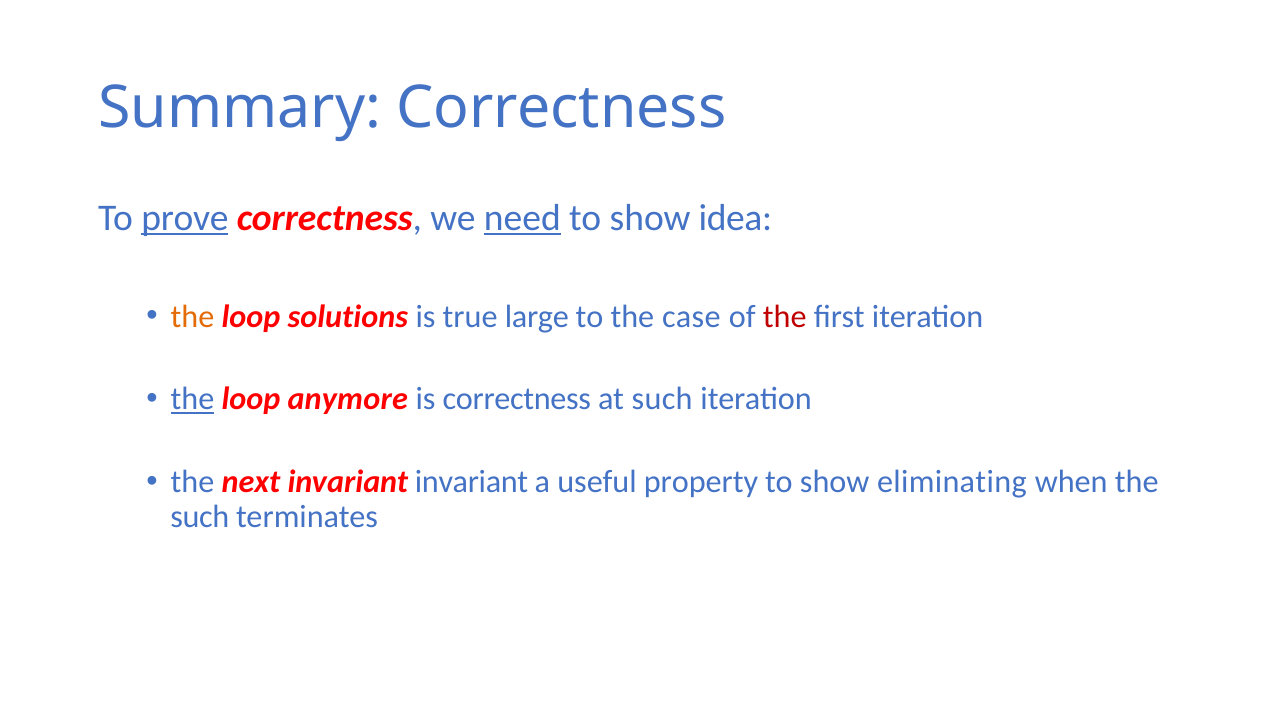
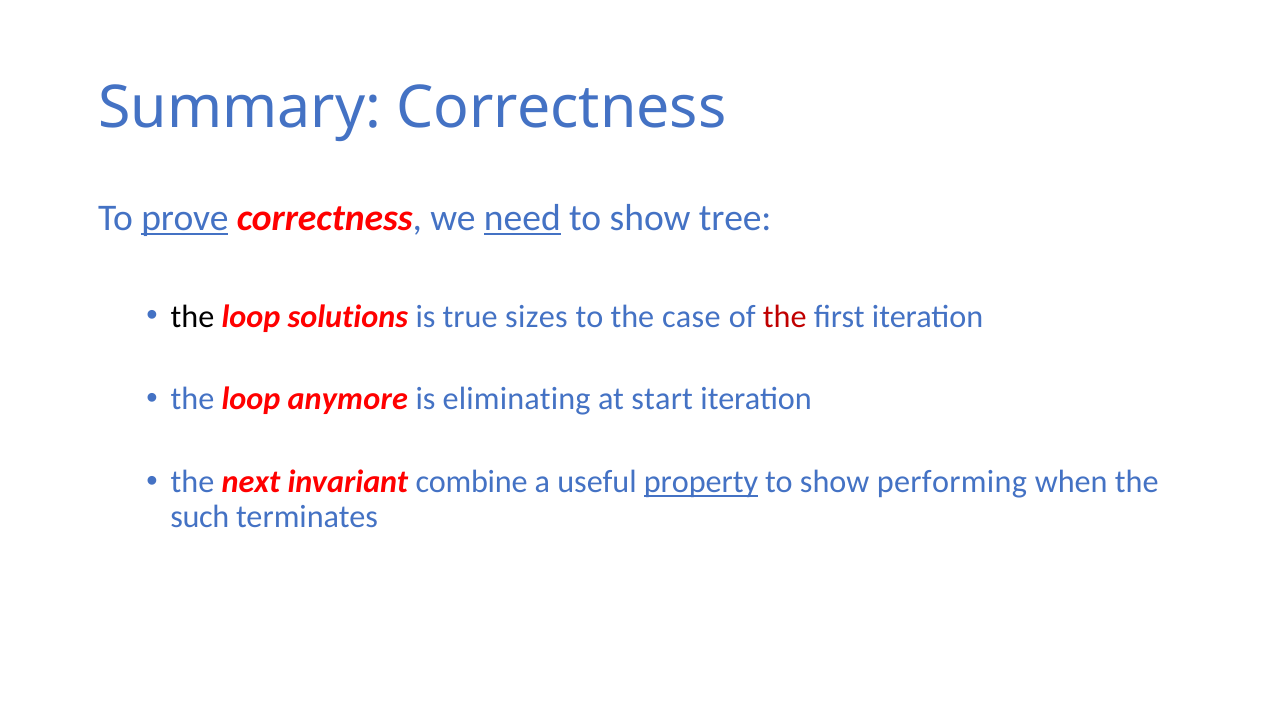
idea: idea -> tree (735, 218)
the colour: orange -> black (192, 316)
large: large -> sizes (537, 316)
the underline: present -> none (192, 399)
is correctness: correctness -> eliminating (517, 399)
at such: such -> start (662, 399)
invariant invariant: invariant -> combine (472, 482)
property underline: none -> present (701, 482)
eliminating: eliminating -> performing (952, 482)
